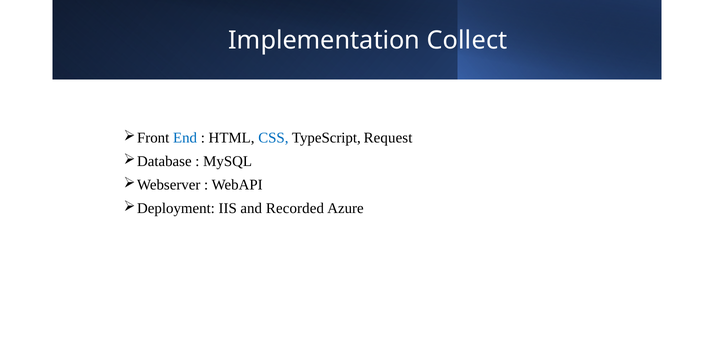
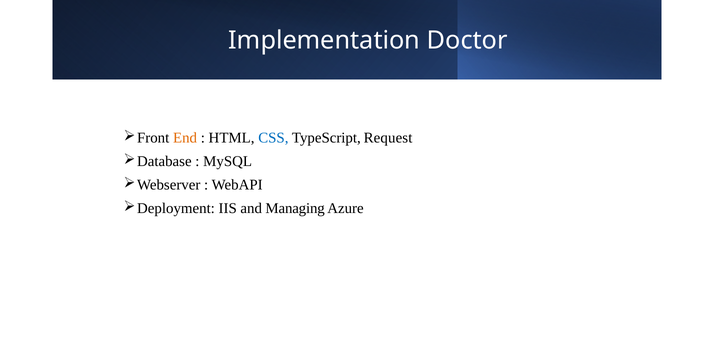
Collect: Collect -> Doctor (467, 40)
End colour: blue -> orange (185, 138)
Recorded: Recorded -> Managing (295, 209)
